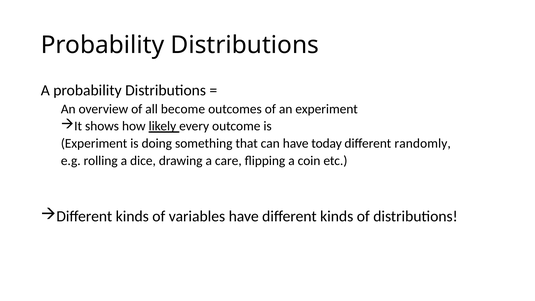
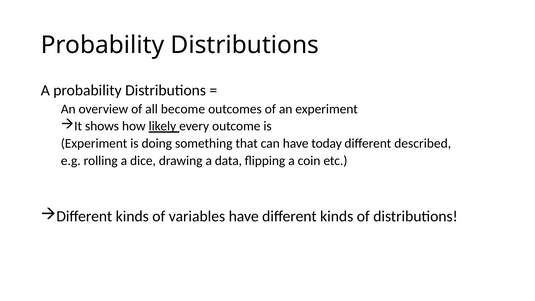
randomly: randomly -> described (423, 143)
care: care -> data (228, 161)
